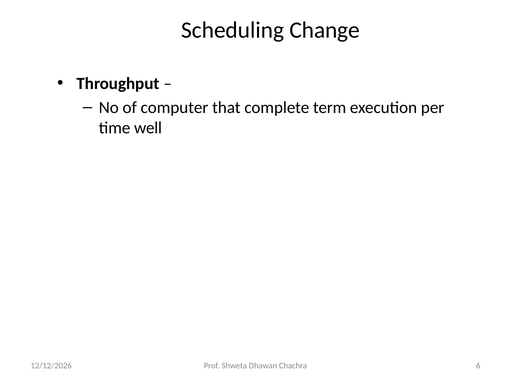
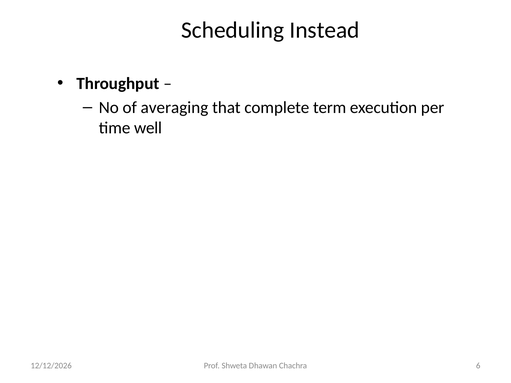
Change: Change -> Instead (325, 30)
computer: computer -> averaging (174, 107)
